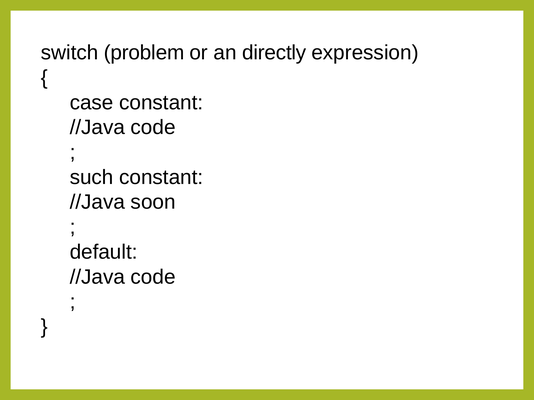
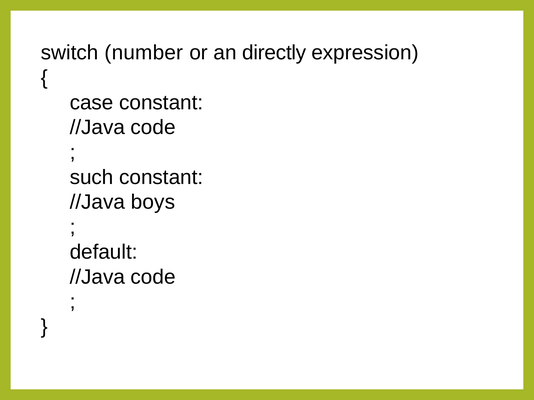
problem: problem -> number (144, 53)
soon: soon -> boys (153, 202)
